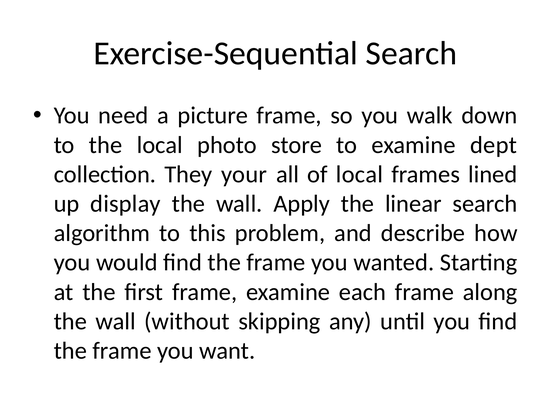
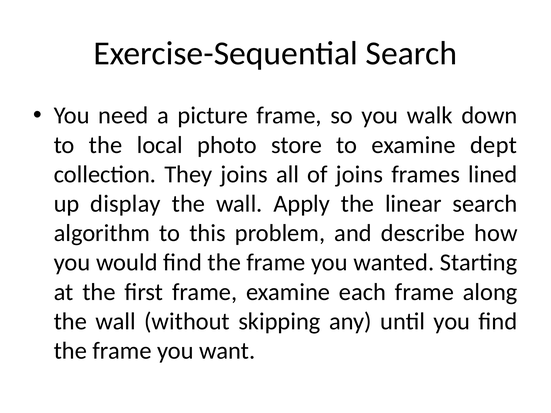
They your: your -> joins (244, 174)
of local: local -> joins (359, 174)
